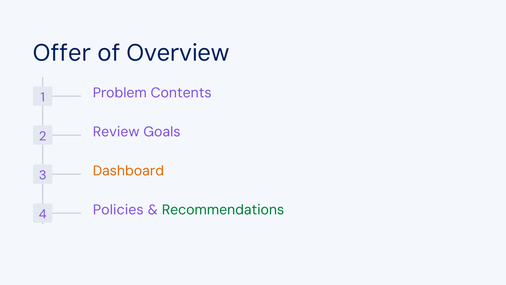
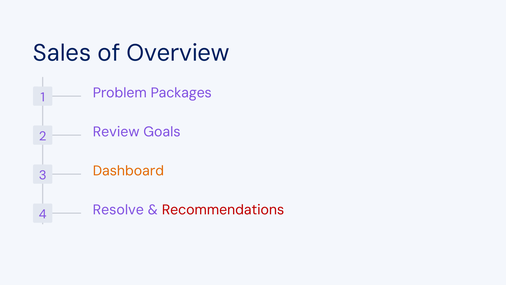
Offer: Offer -> Sales (62, 53)
Contents: Contents -> Packages (181, 93)
Policies: Policies -> Resolve (118, 210)
Recommendations colour: green -> red (223, 210)
